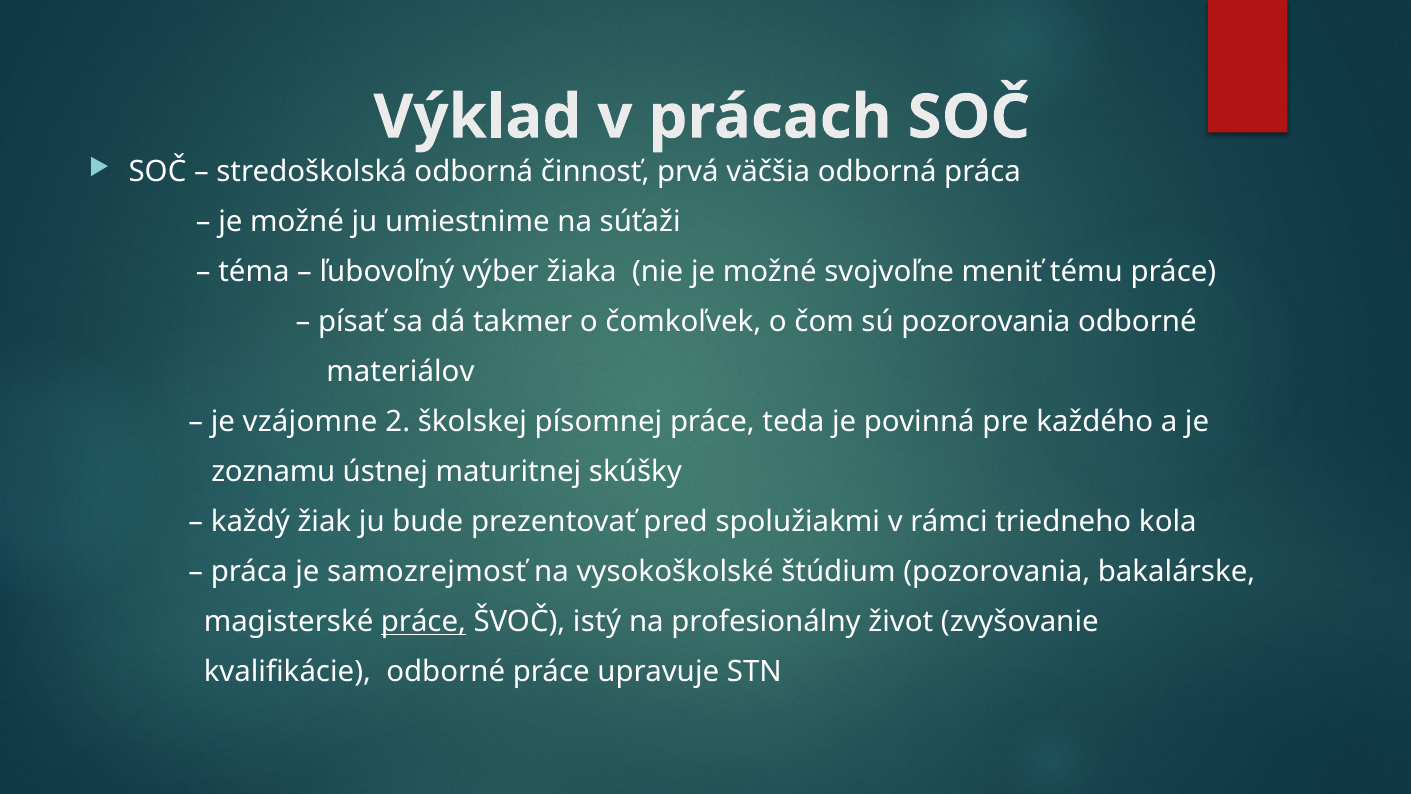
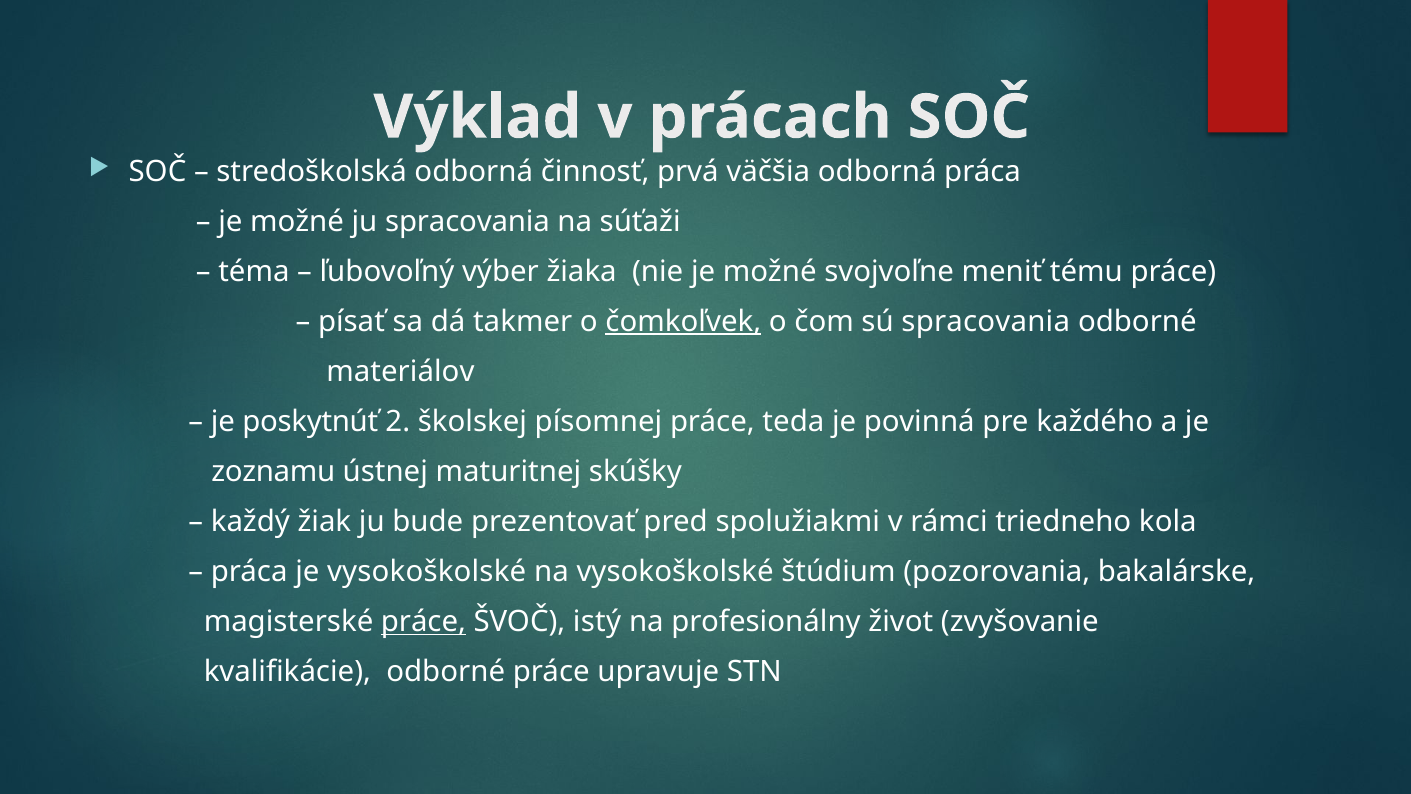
ju umiestnime: umiestnime -> spracovania (468, 222)
čomkoľvek underline: none -> present (683, 322)
sú pozorovania: pozorovania -> spracovania (986, 322)
vzájomne: vzájomne -> poskytnúť (310, 422)
je samozrejmosť: samozrejmosť -> vysokoškolské (427, 571)
